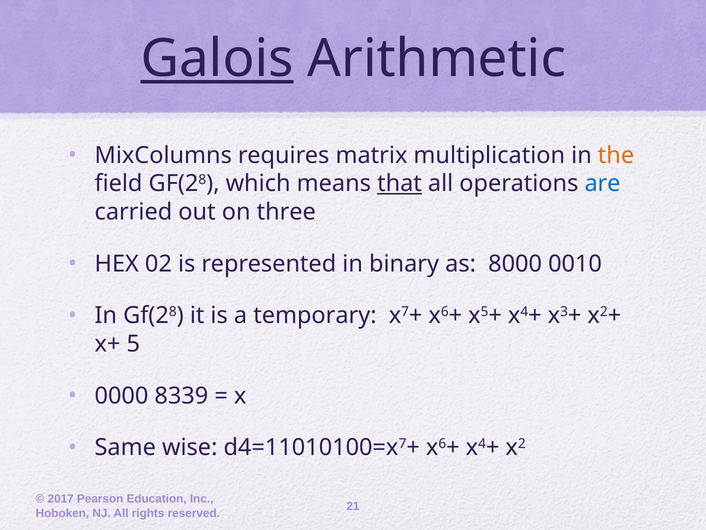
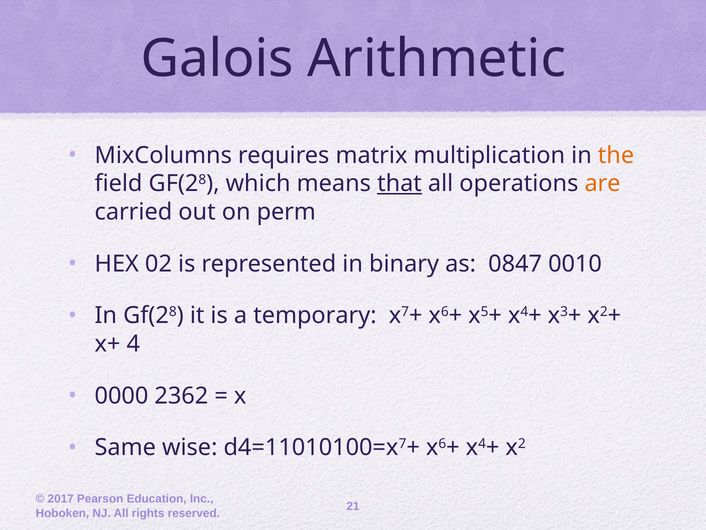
Galois underline: present -> none (217, 59)
are colour: blue -> orange (603, 184)
three: three -> perm (286, 212)
8000: 8000 -> 0847 (515, 264)
5: 5 -> 4 (133, 344)
8339: 8339 -> 2362 (181, 395)
